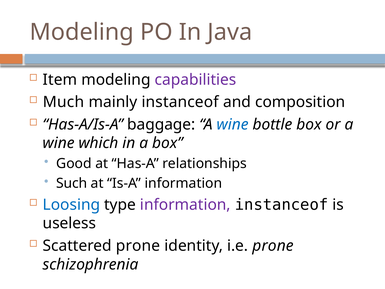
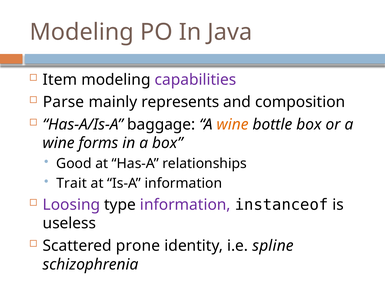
Much: Much -> Parse (64, 102)
mainly instanceof: instanceof -> represents (180, 102)
wine colour: blue -> orange (233, 124)
which: which -> forms (99, 143)
Such: Such -> Trait (72, 183)
Loosing colour: blue -> purple (71, 205)
i.e prone: prone -> spline (273, 246)
